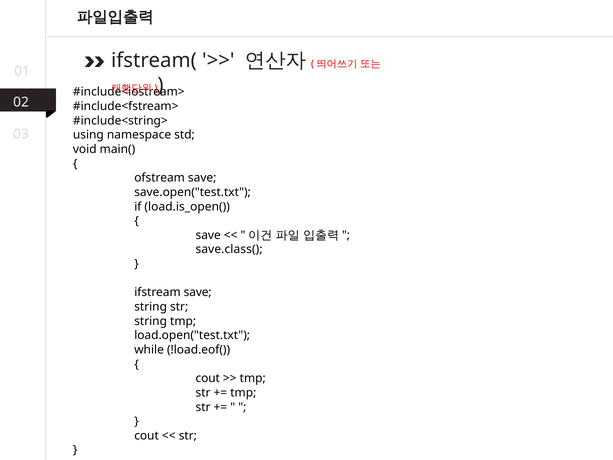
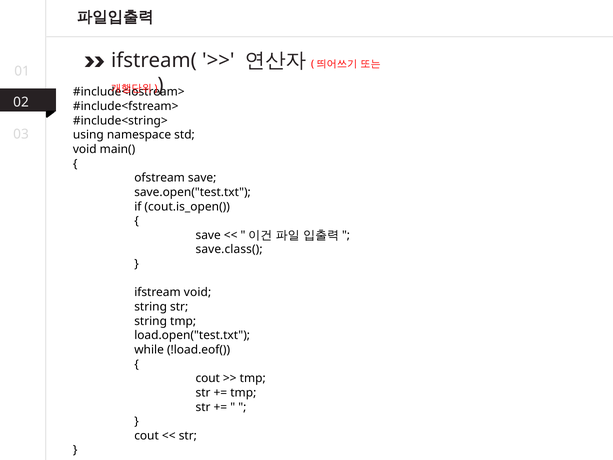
load.is_open(: load.is_open( -> cout.is_open( (187, 206)
ifstream save: save -> void (198, 292)
